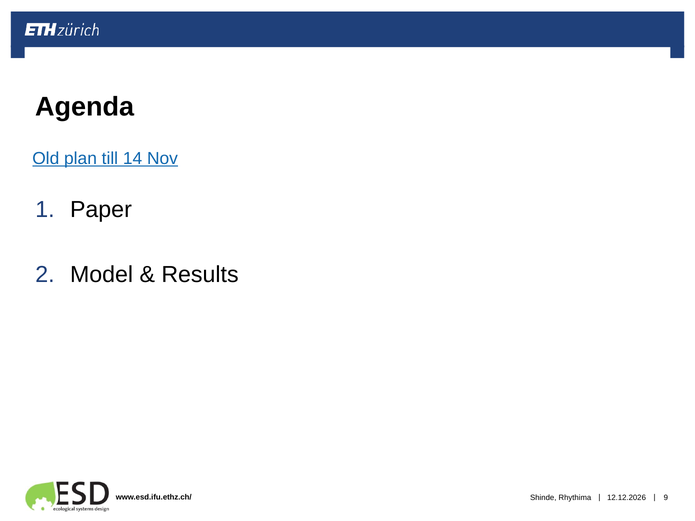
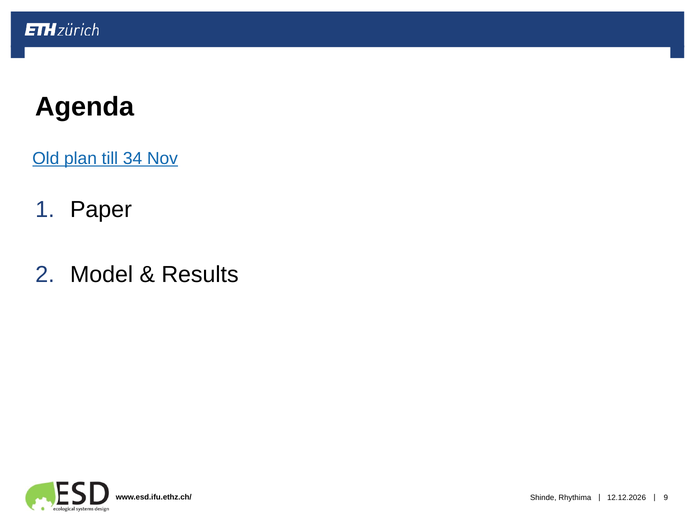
14: 14 -> 34 (133, 159)
